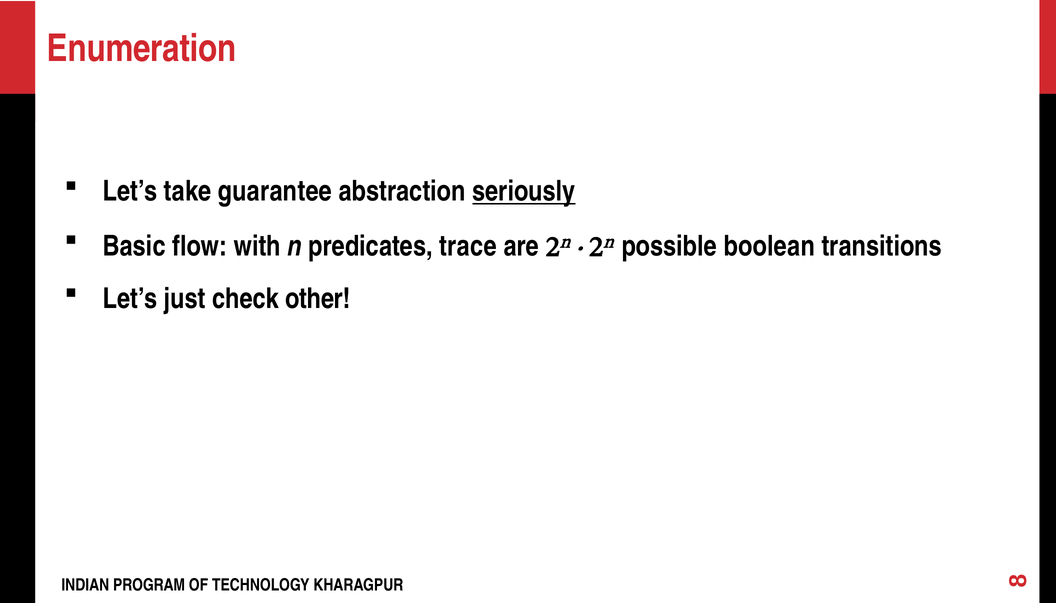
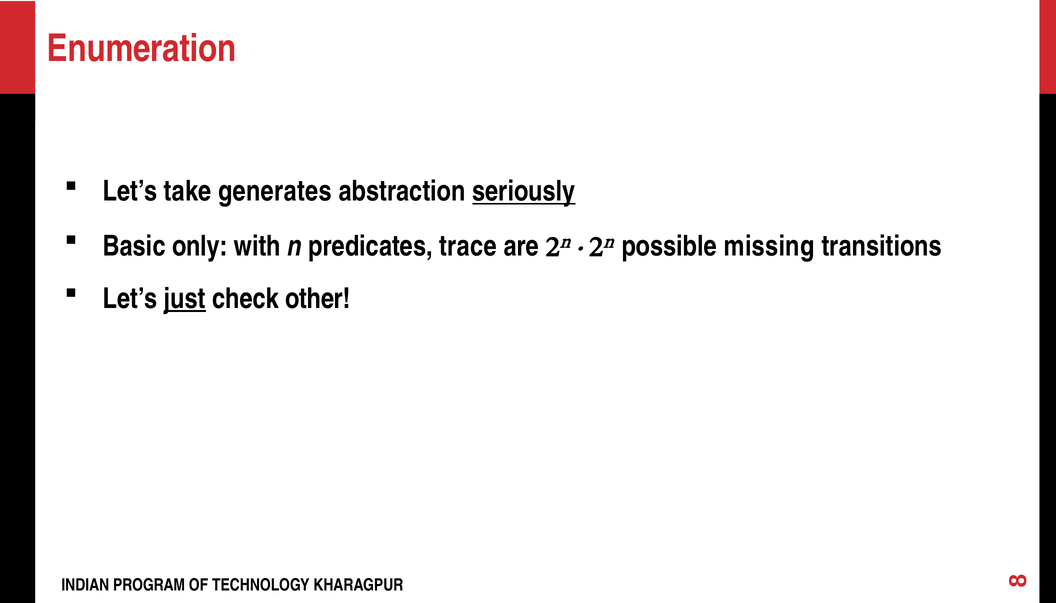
guarantee: guarantee -> generates (275, 191)
flow: flow -> only (200, 247)
boolean: boolean -> missing (769, 247)
just underline: none -> present (185, 299)
